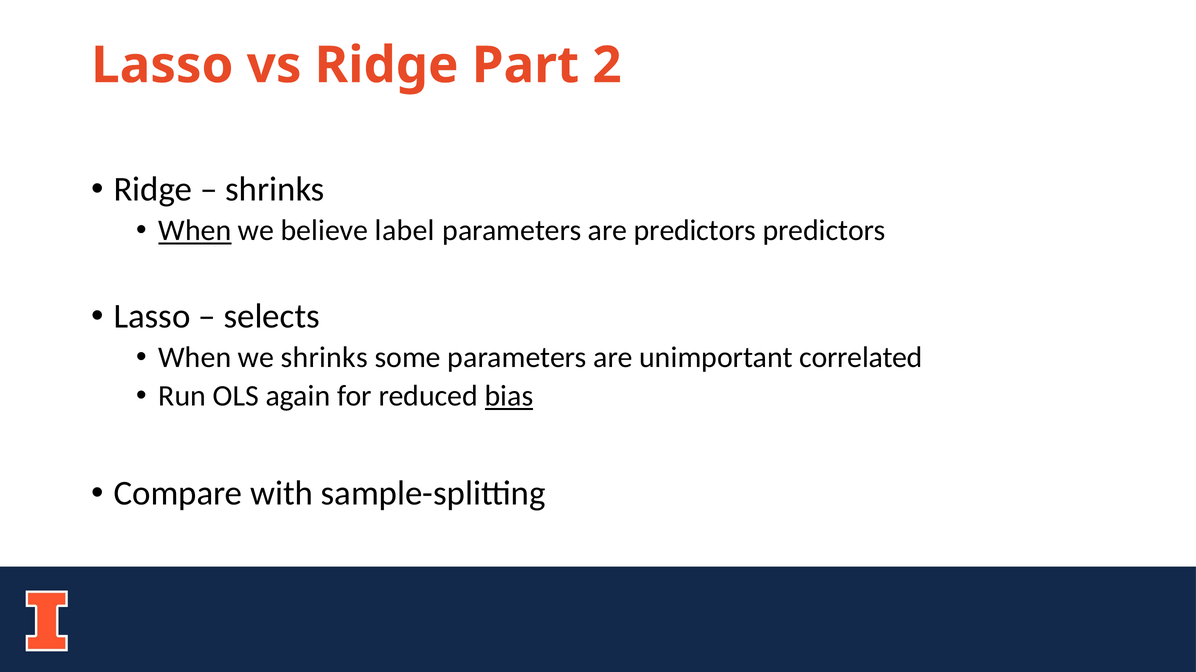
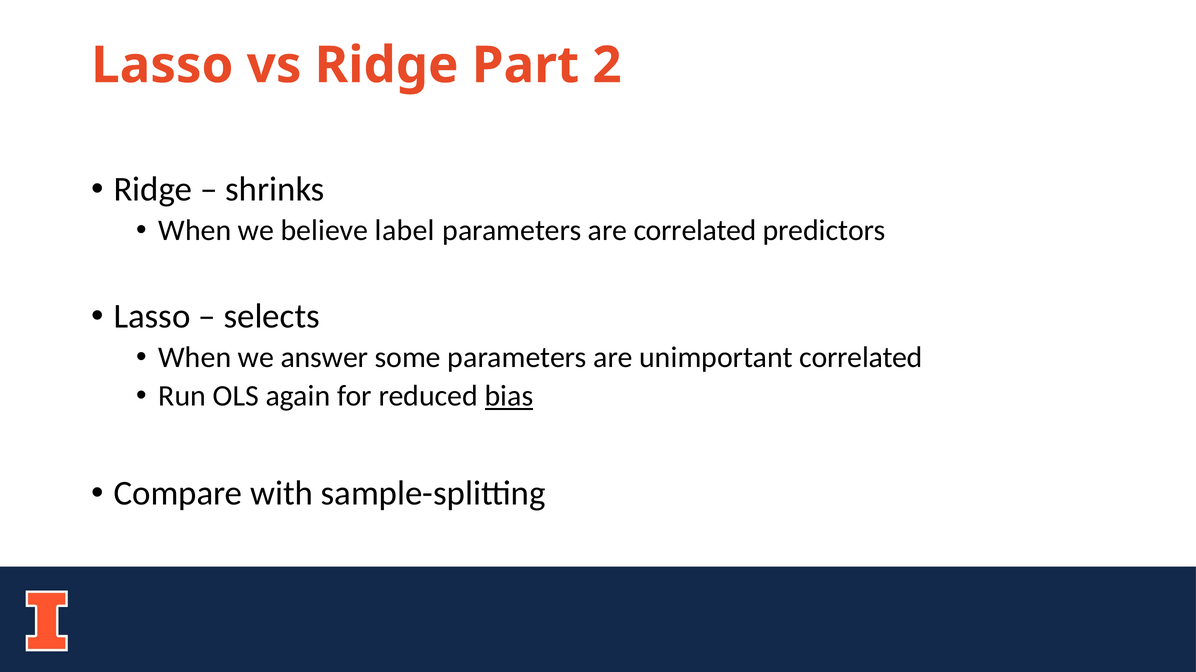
When underline: present -> none (195, 231)
are predictors: predictors -> correlated (695, 231)
we shrinks: shrinks -> answer (324, 358)
